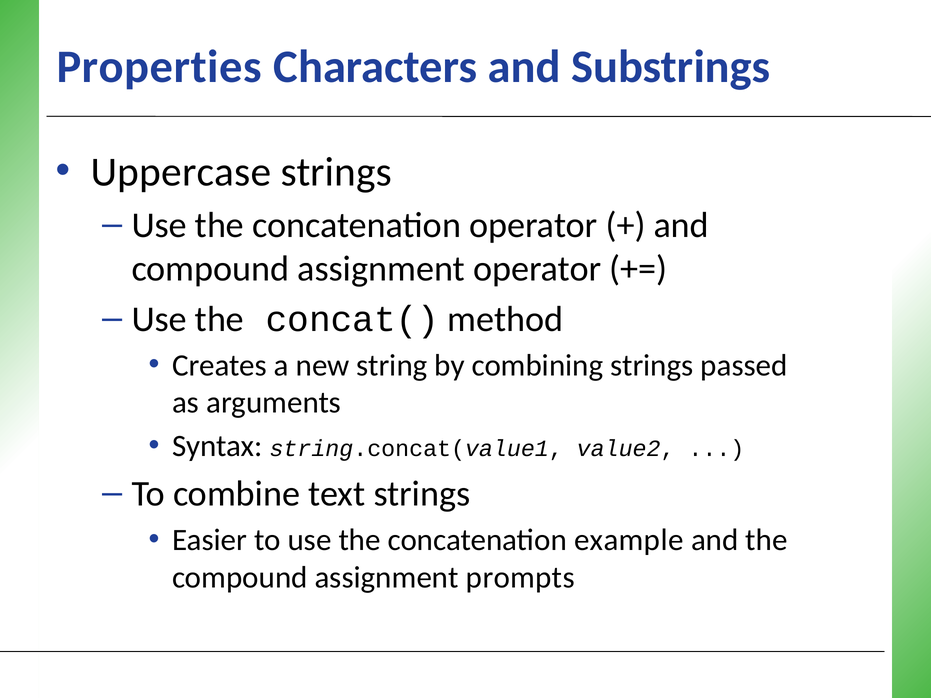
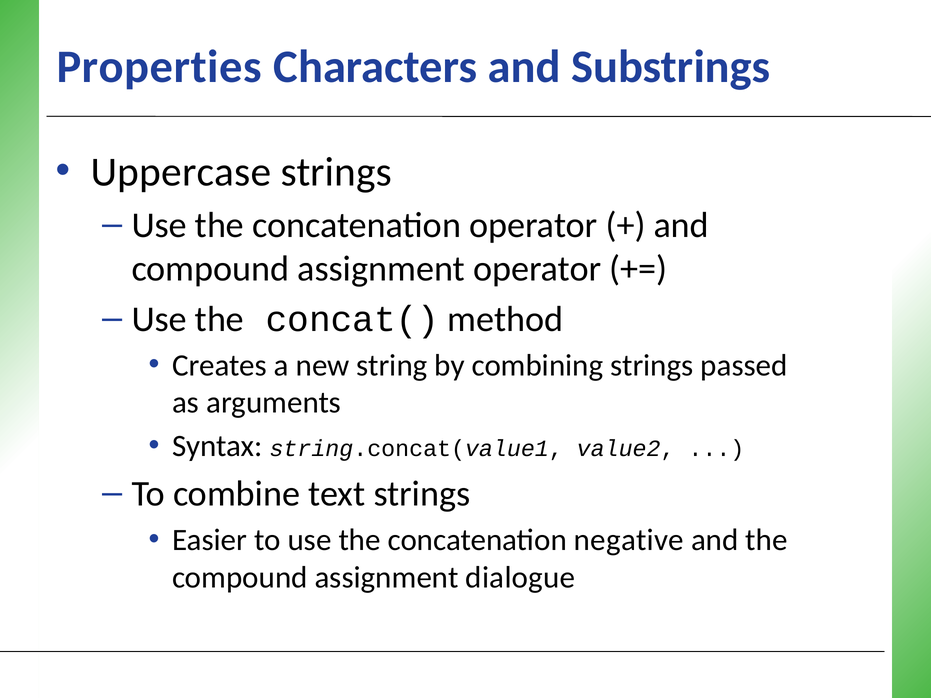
example: example -> negative (629, 540)
prompts: prompts -> dialogue (520, 578)
